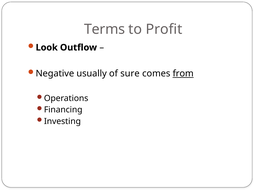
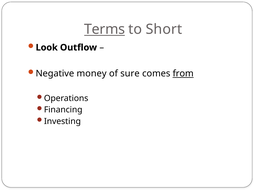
Terms underline: none -> present (105, 29)
Profit: Profit -> Short (164, 29)
usually: usually -> money (92, 74)
